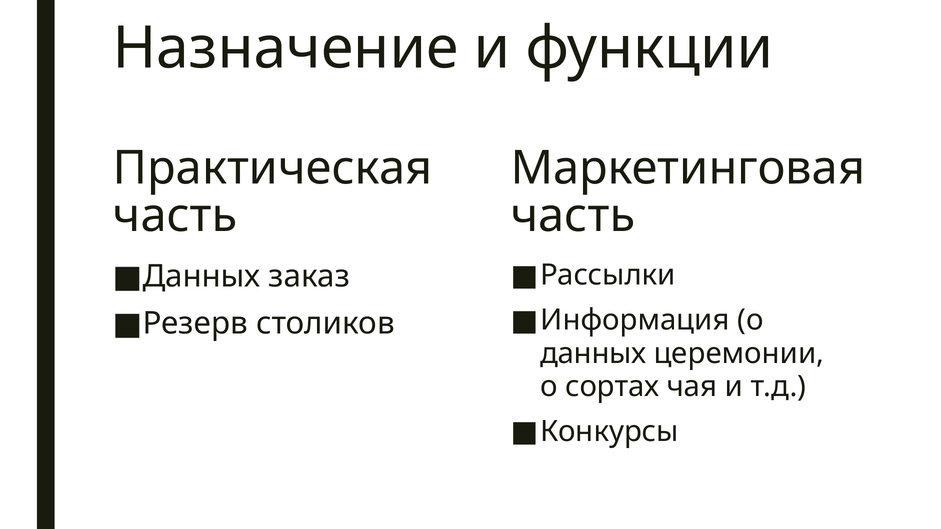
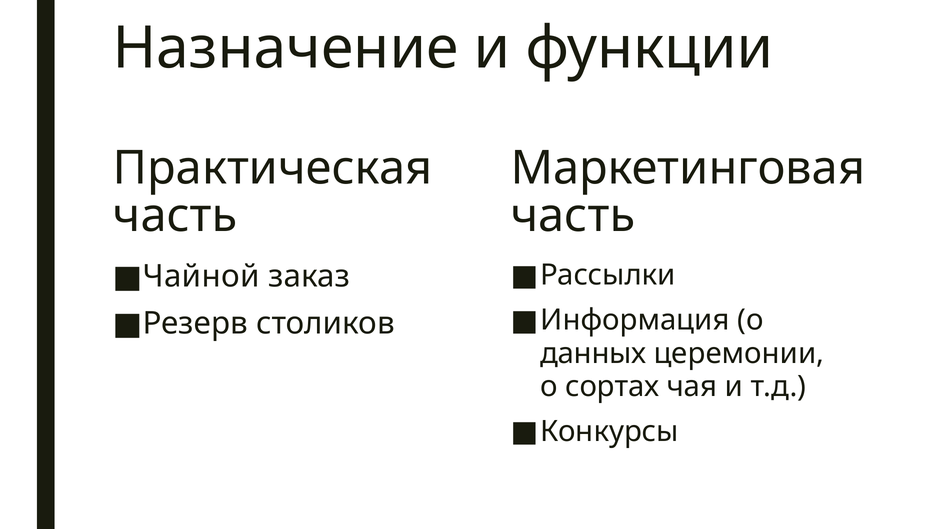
Данных: Данных -> Чайной (201, 277)
